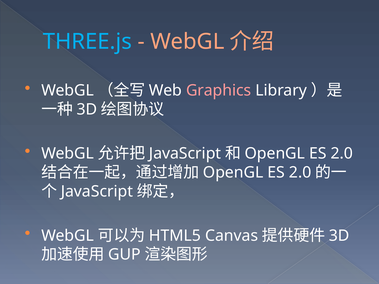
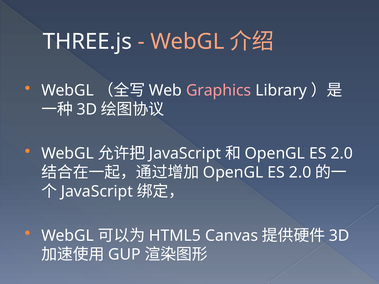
THREE.js colour: light blue -> white (87, 42)
